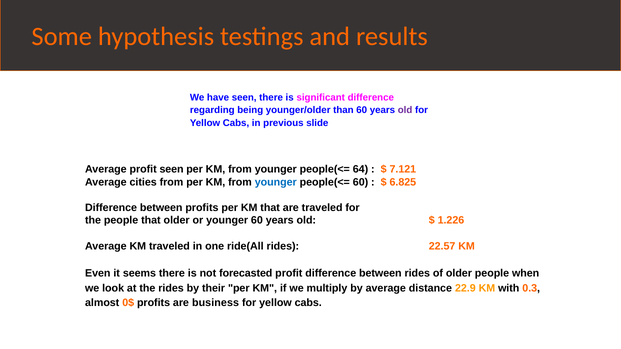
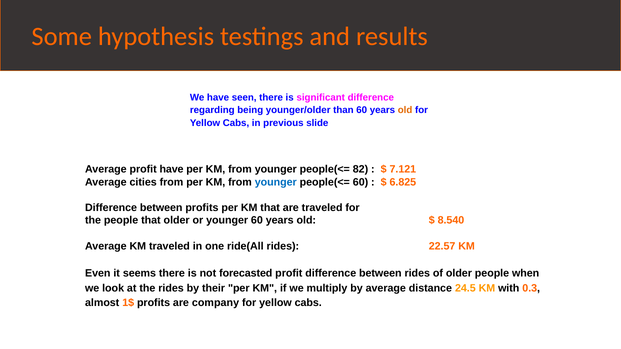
old colour: purple -> orange (405, 110)
profit seen: seen -> have (172, 169)
64: 64 -> 82 (360, 169)
1.226: 1.226 -> 8.540 (451, 221)
22.9: 22.9 -> 24.5 (465, 288)
0$: 0$ -> 1$ (128, 303)
business: business -> company (216, 303)
